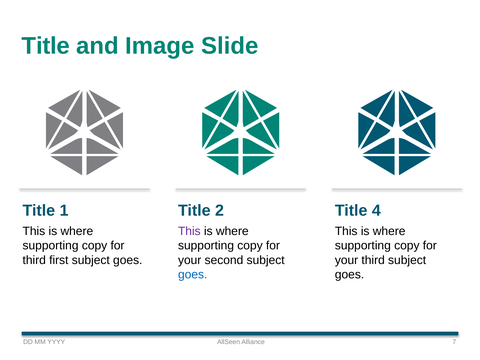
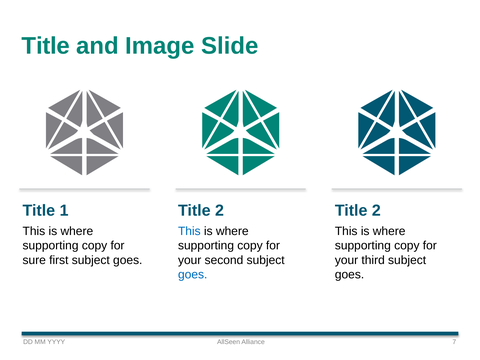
4: 4 -> 2 (376, 211)
This colour: purple -> blue (189, 231)
third: third -> sure (34, 260)
